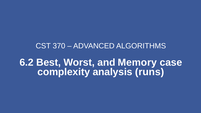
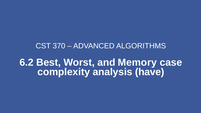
runs: runs -> have (150, 72)
